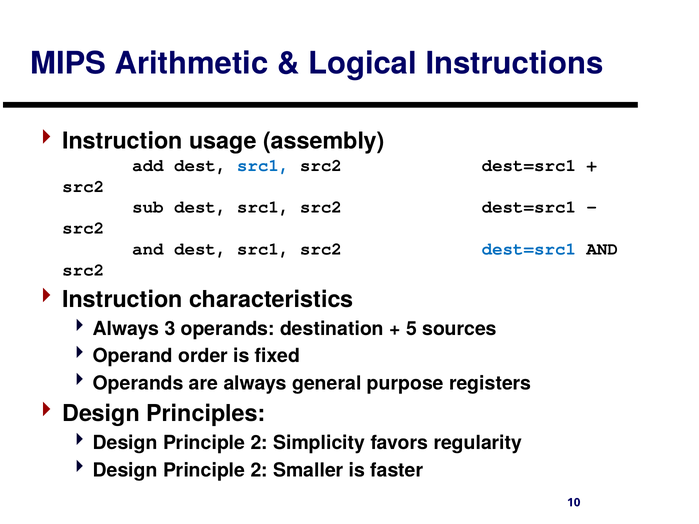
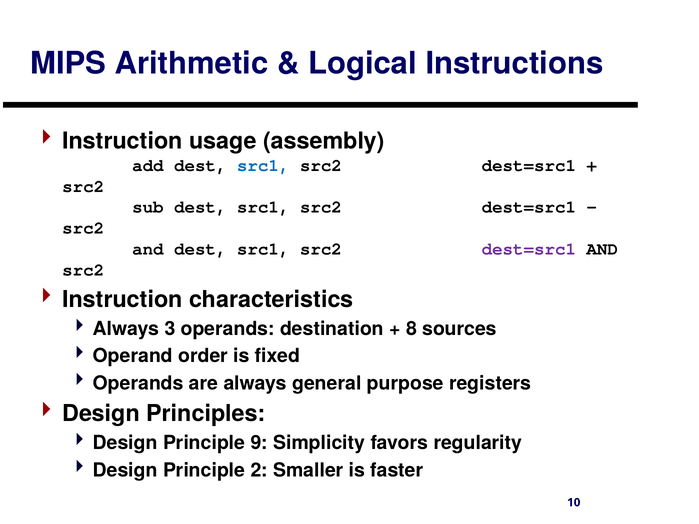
dest=src1 colour: blue -> purple (529, 249)
5: 5 -> 8 (411, 329)
2: 2 -> 9 (259, 443)
